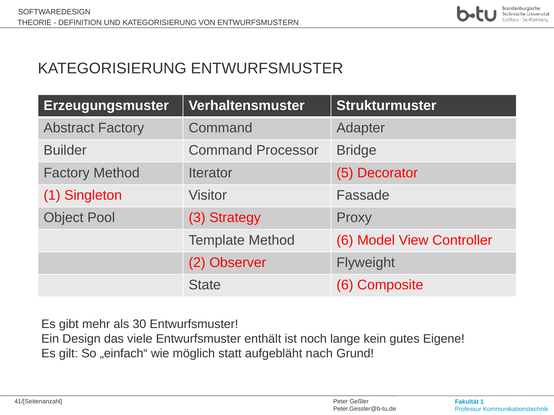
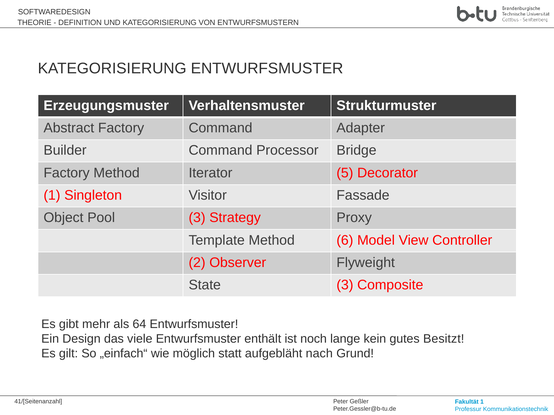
State 6: 6 -> 3 (345, 285)
30: 30 -> 64 (139, 324)
Eigene: Eigene -> Besitzt (444, 339)
